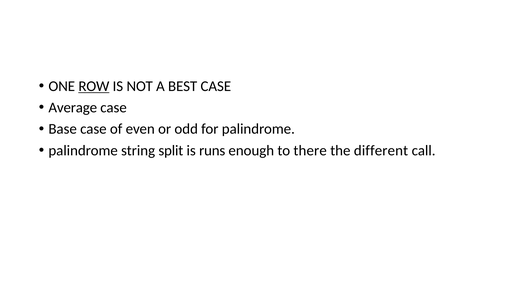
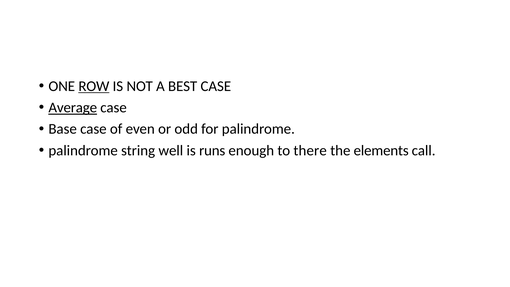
Average underline: none -> present (73, 108)
split: split -> well (171, 150)
different: different -> elements (381, 150)
